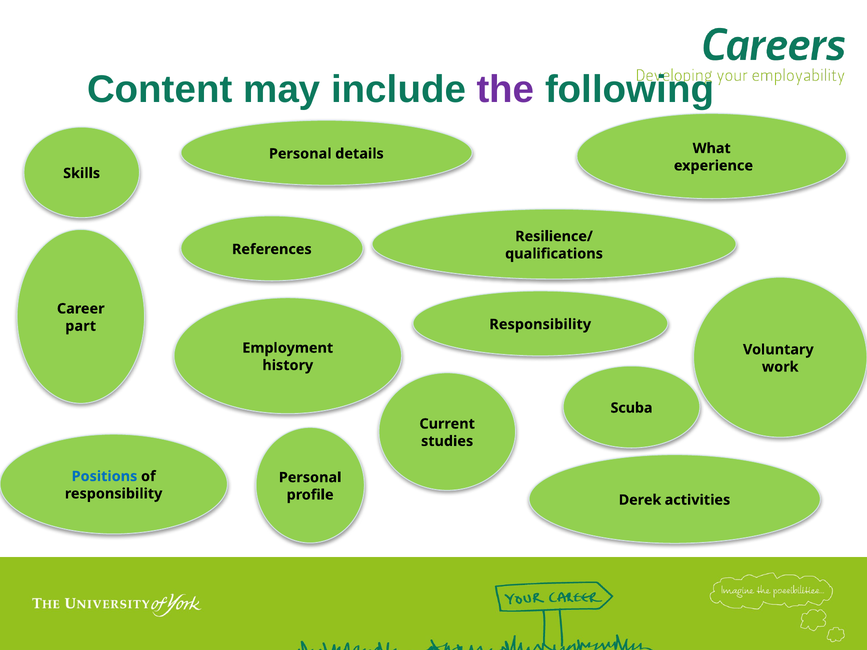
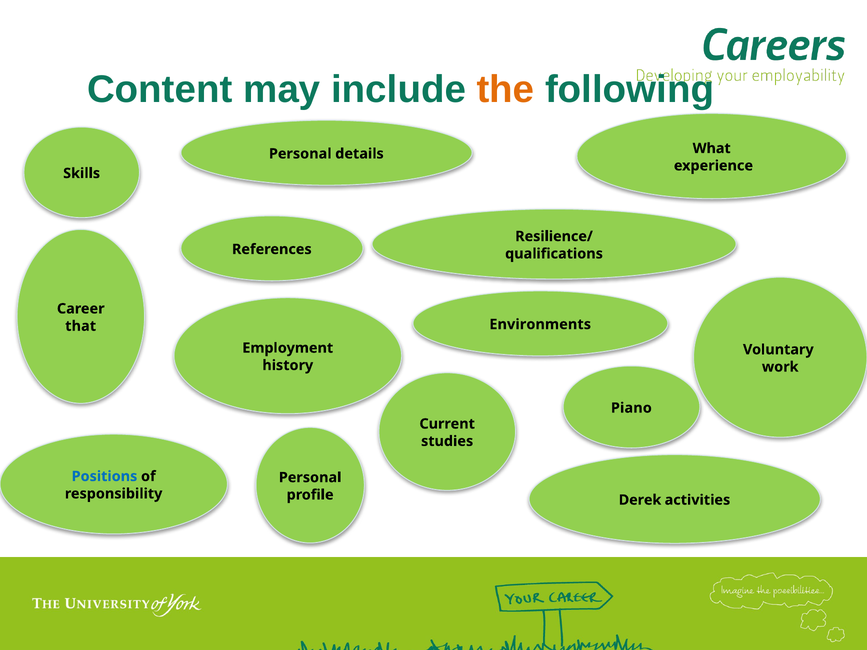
the colour: purple -> orange (505, 90)
Responsibility: Responsibility -> Environments (540, 324)
part: part -> that (81, 326)
Scuba: Scuba -> Piano (631, 408)
